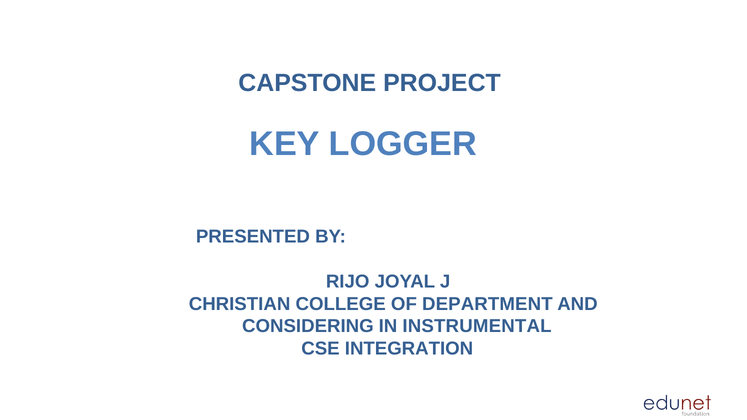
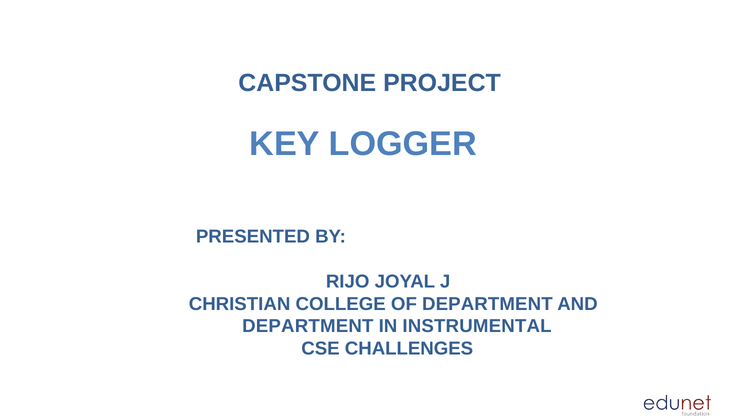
CONSIDERING: CONSIDERING -> DEPARTMENT (308, 326)
INTEGRATION: INTEGRATION -> CHALLENGES (409, 349)
